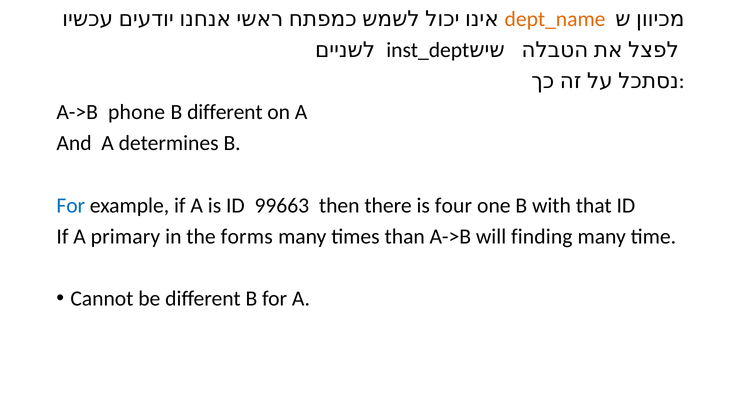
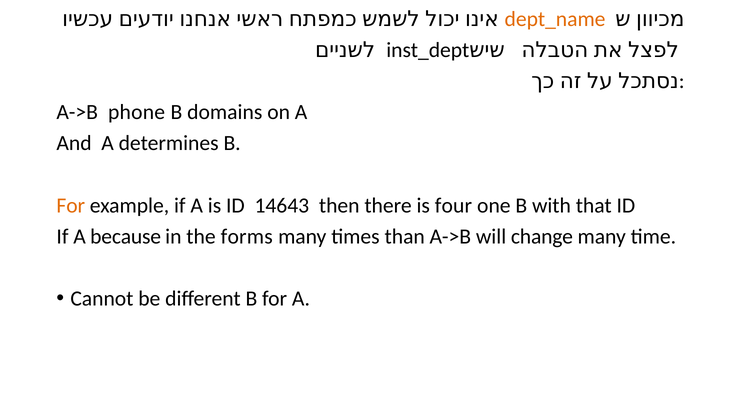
B different: different -> domains (225, 112)
For colour: blue -> orange (71, 205)
99663: 99663 -> 14643 (282, 205)
primary: primary -> because (126, 236)
finding: finding -> change (542, 236)
